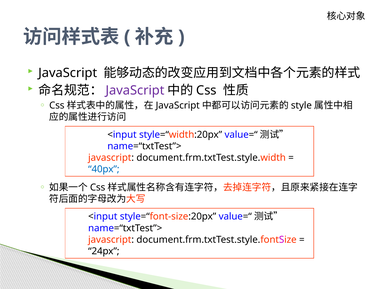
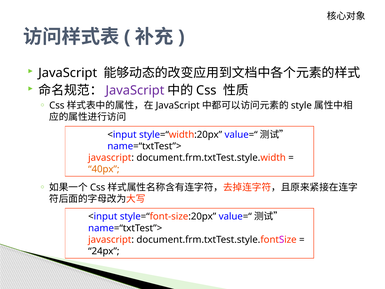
40px colour: blue -> orange (104, 169)
